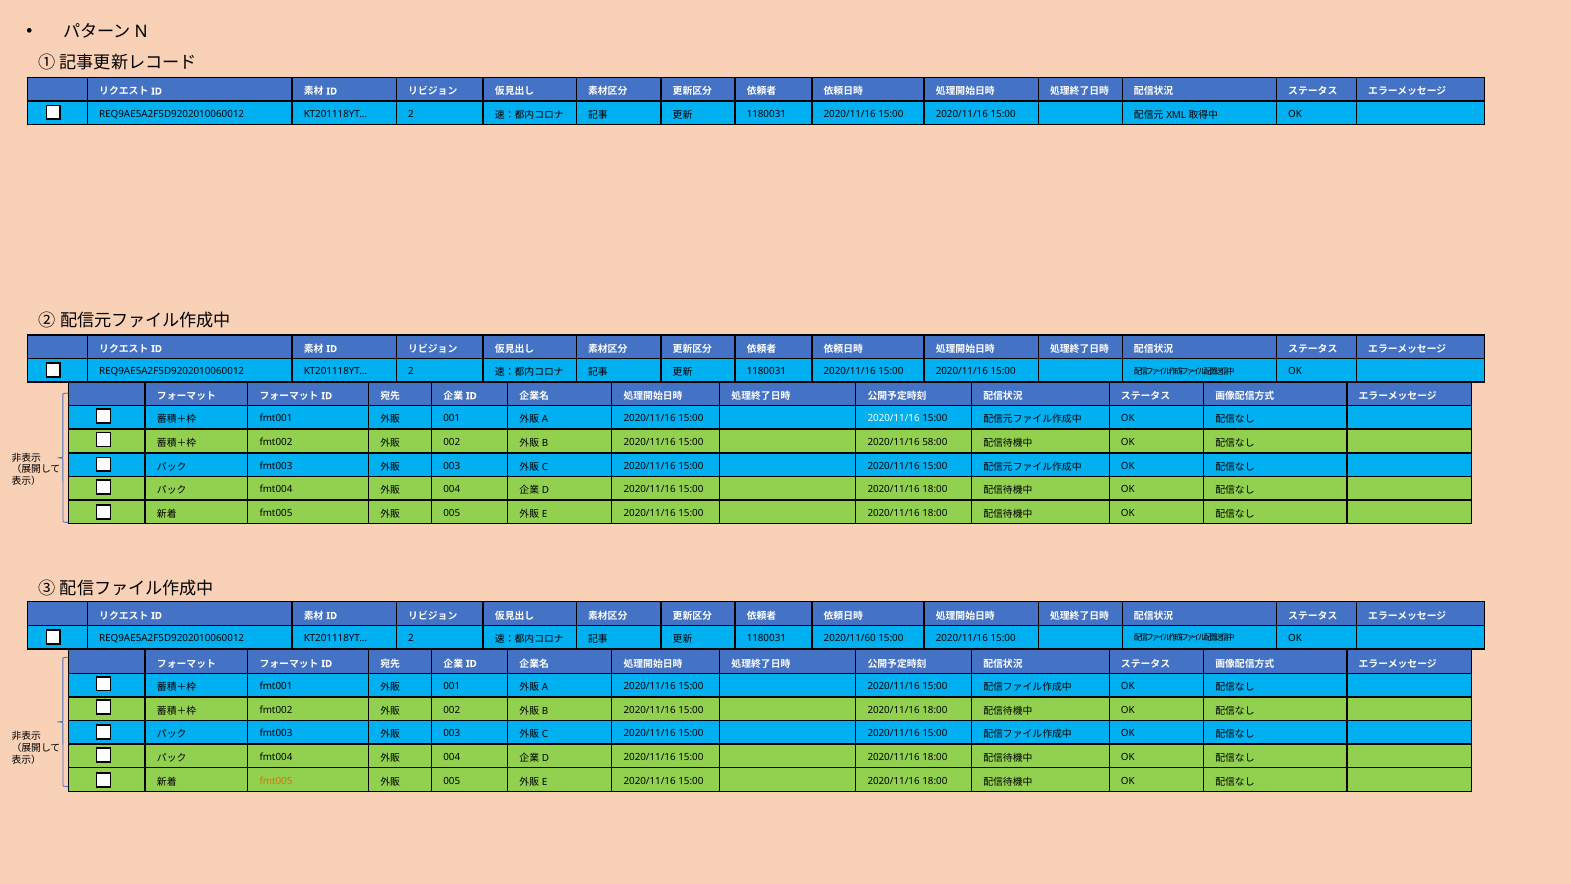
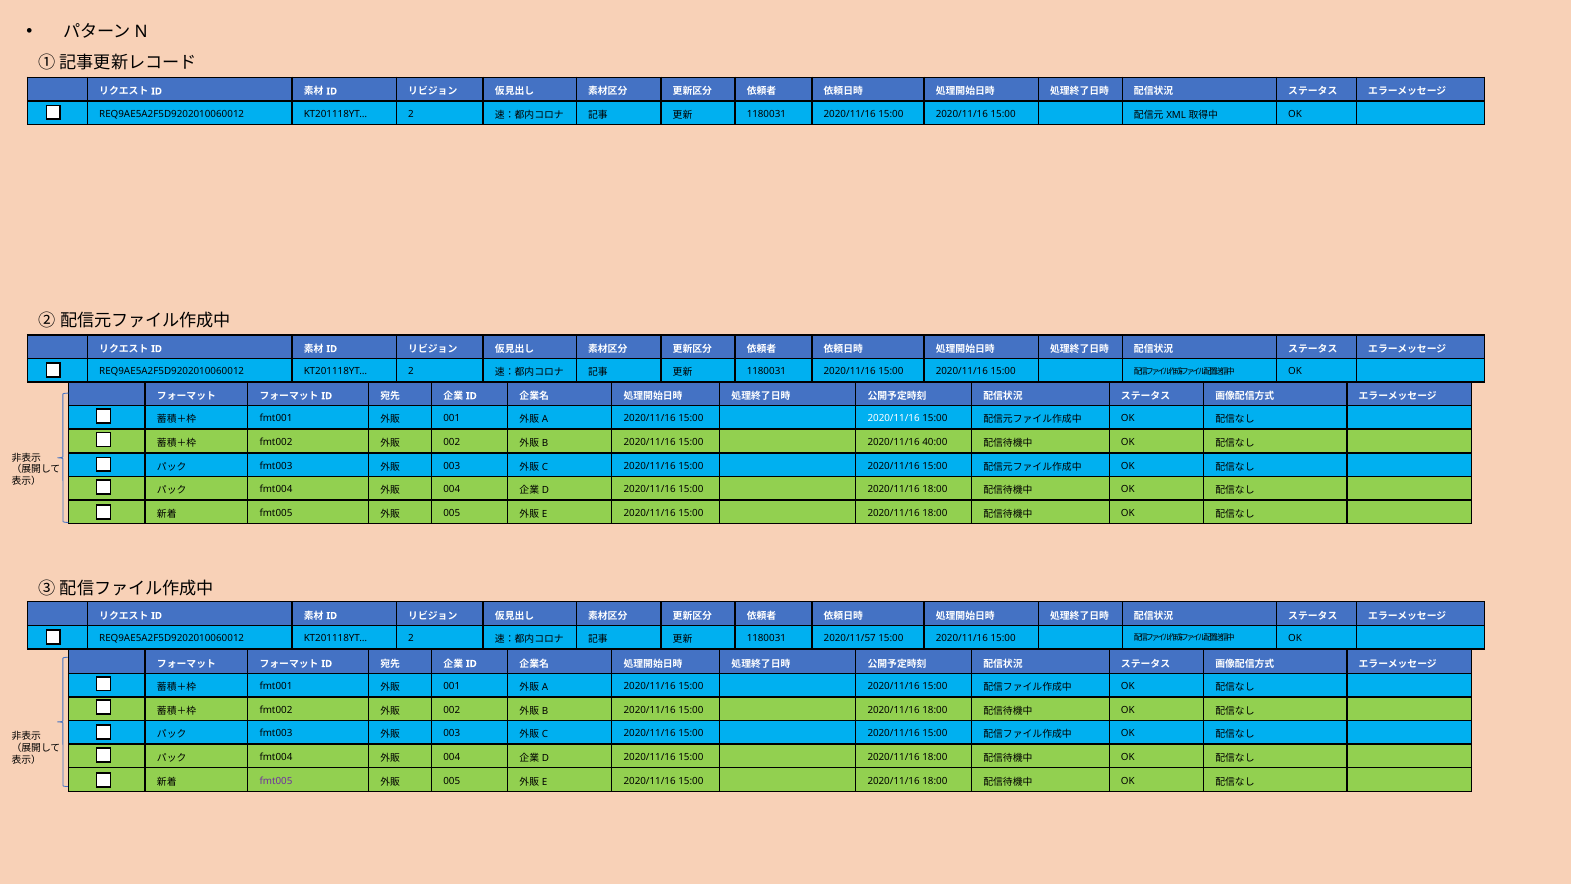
58:00: 58:00 -> 40:00 (935, 442)
2020/11/60: 2020/11/60 -> 2020/11/57 (850, 638)
fmt005 colour: orange -> purple (276, 781)
